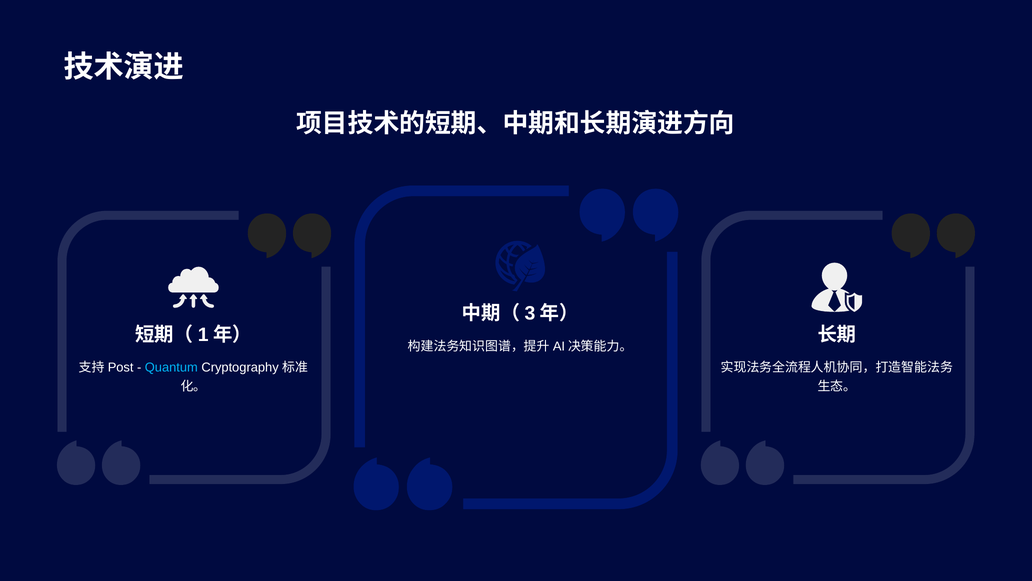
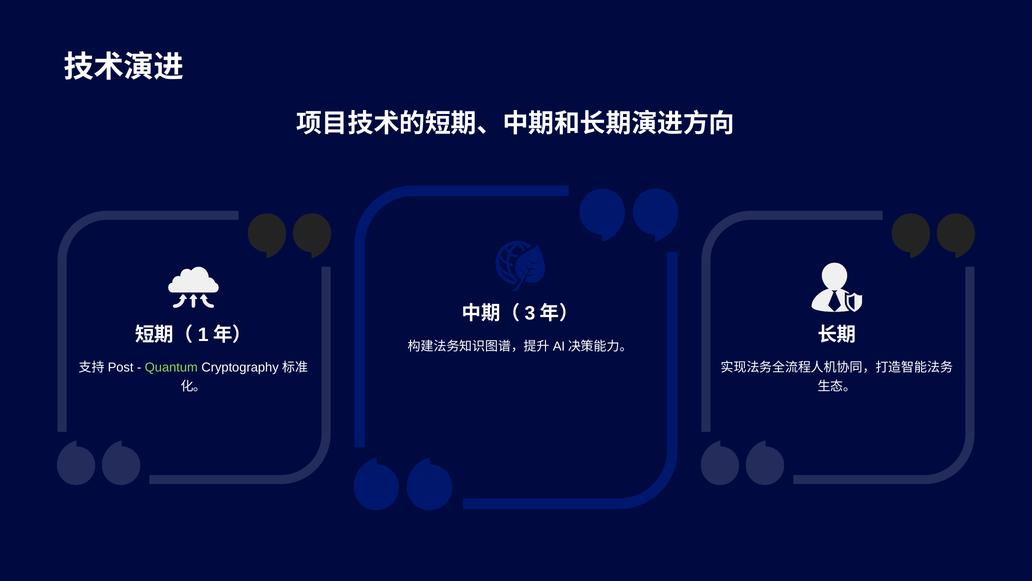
Quantum colour: light blue -> light green (171, 367)
